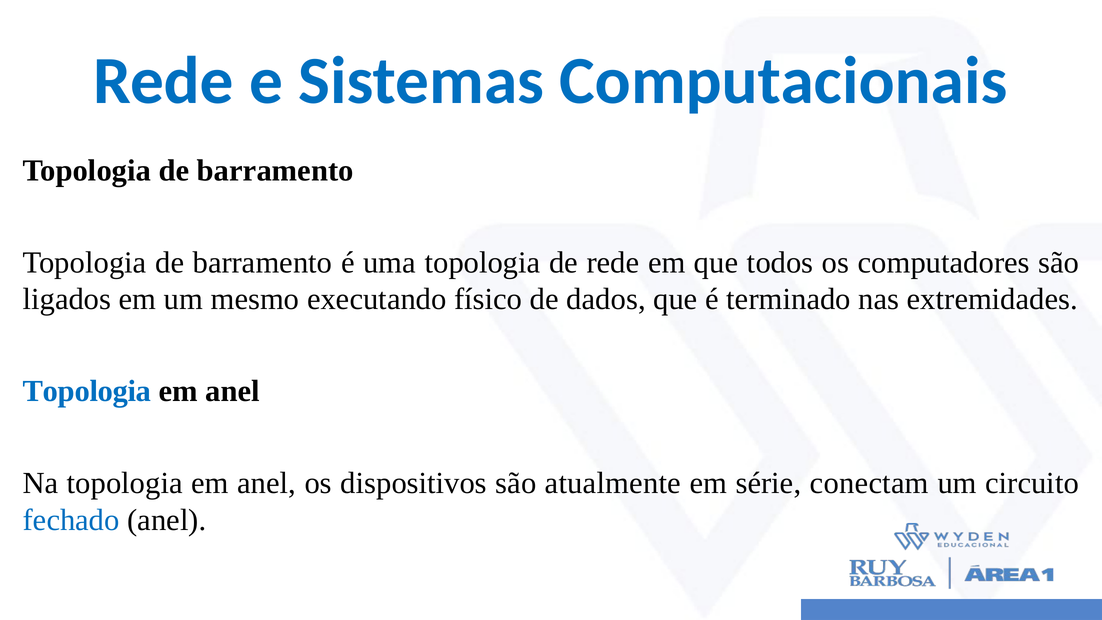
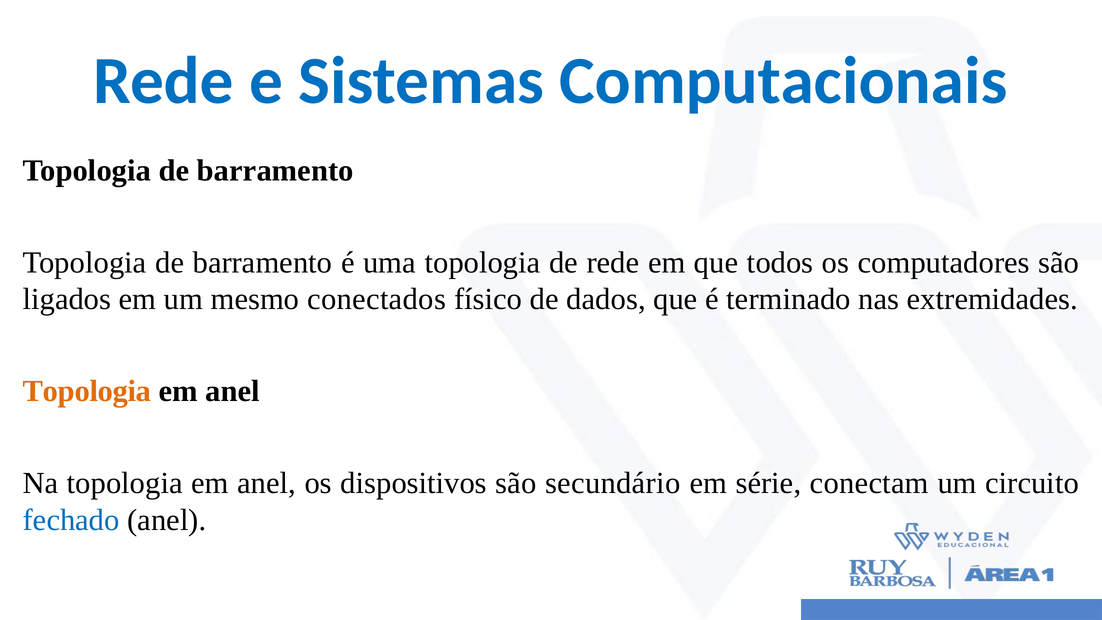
executando: executando -> conectados (377, 299)
Topologia colour: blue -> orange (87, 391)
atualmente: atualmente -> secundário (613, 483)
